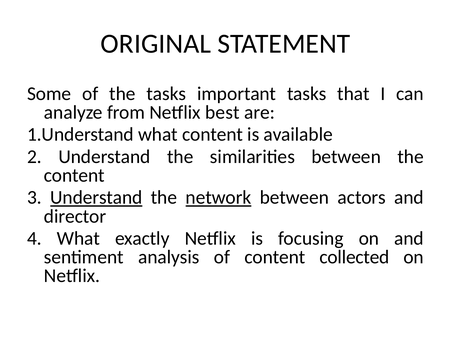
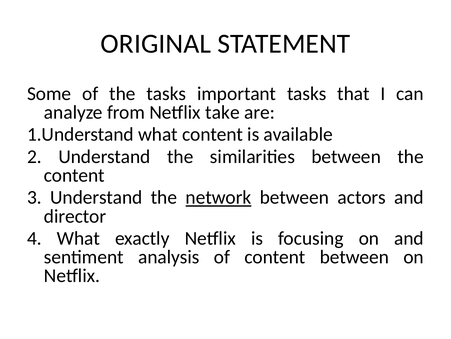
best: best -> take (222, 112)
Understand underline: present -> none (96, 197)
content collected: collected -> between (354, 257)
